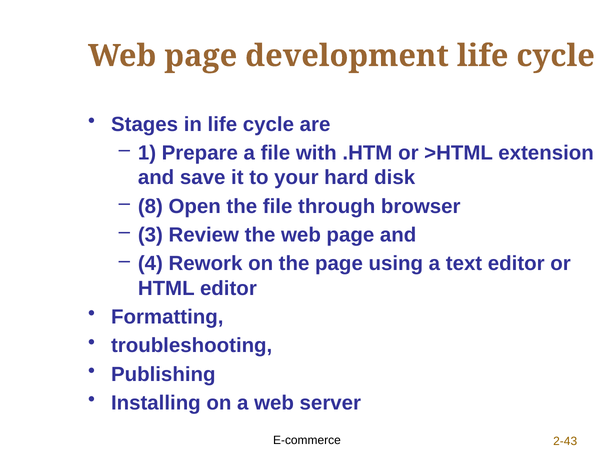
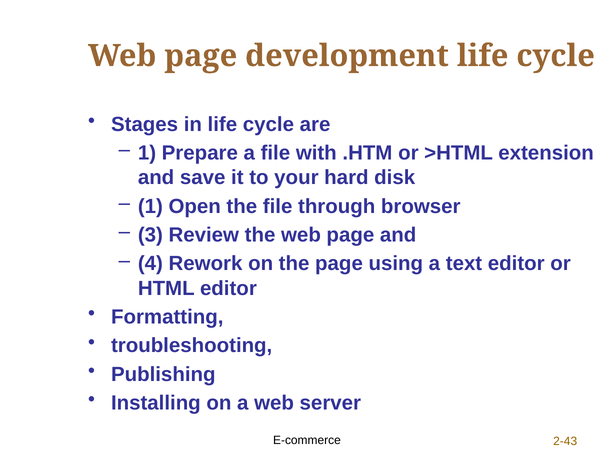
8: 8 -> 1 (150, 206)
